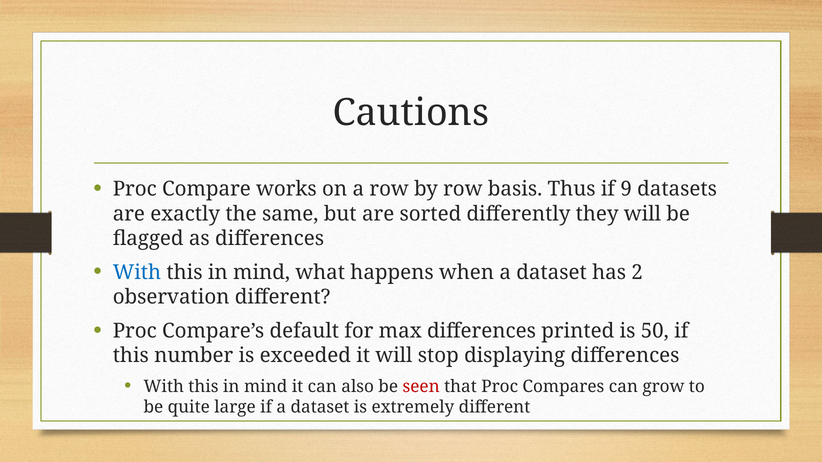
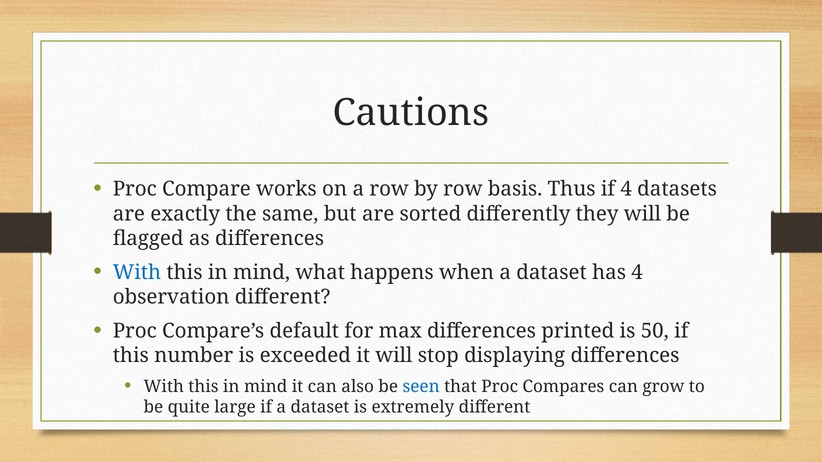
if 9: 9 -> 4 (626, 189)
has 2: 2 -> 4 (637, 272)
seen colour: red -> blue (421, 387)
